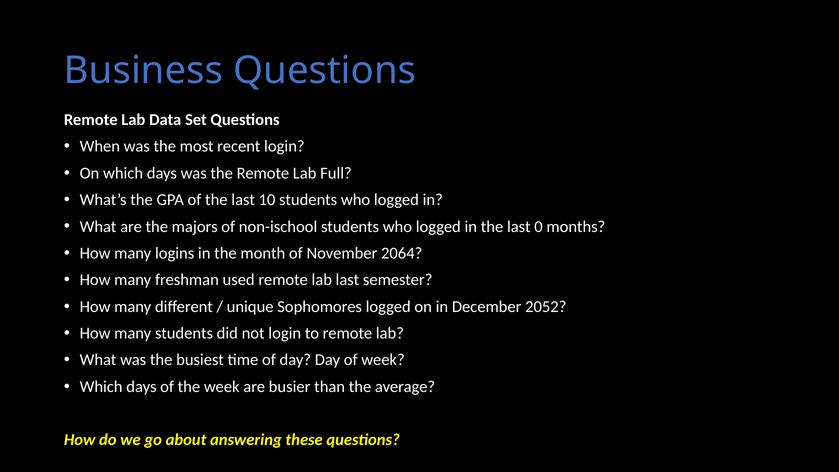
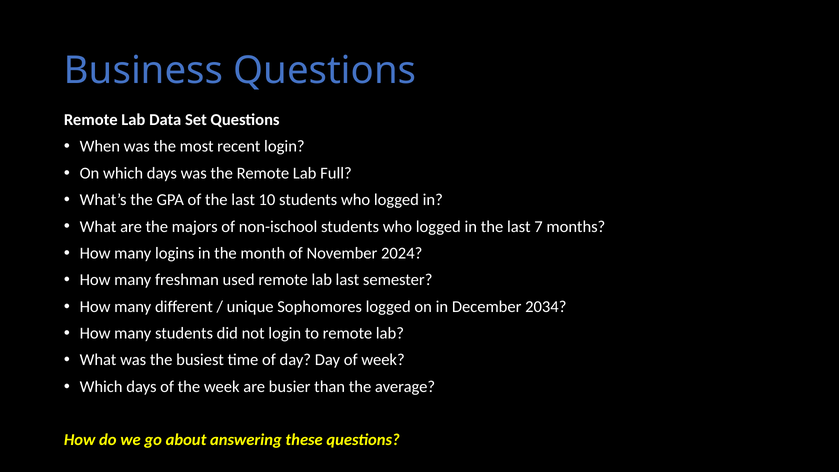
0: 0 -> 7 (539, 227)
2064: 2064 -> 2024 (402, 253)
2052: 2052 -> 2034 (546, 307)
